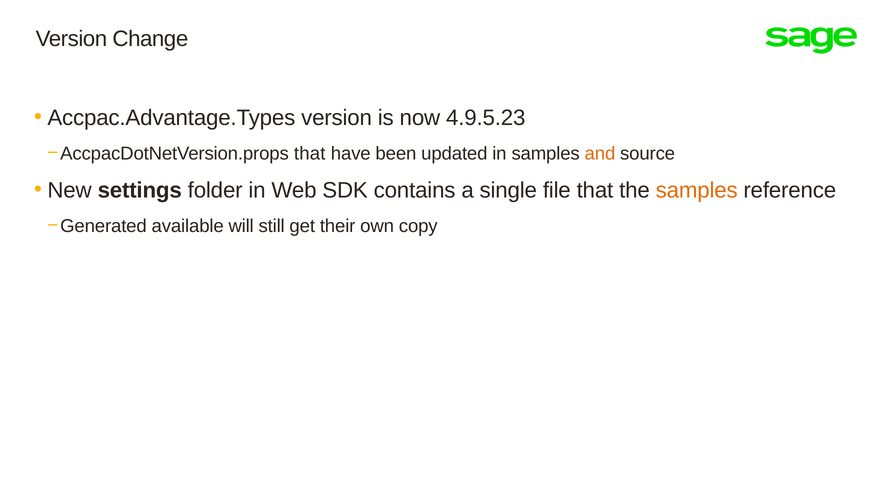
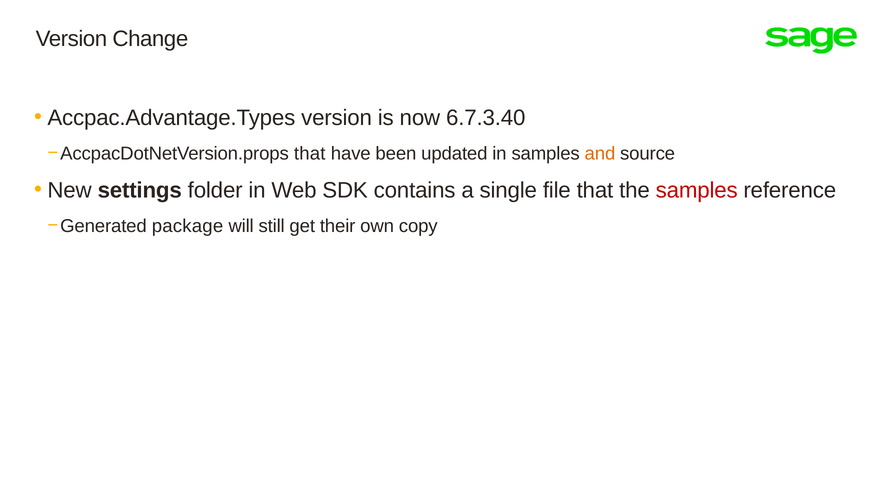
4.9.5.23: 4.9.5.23 -> 6.7.3.40 (486, 118)
samples colour: orange -> red (697, 190)
available: available -> package (188, 226)
